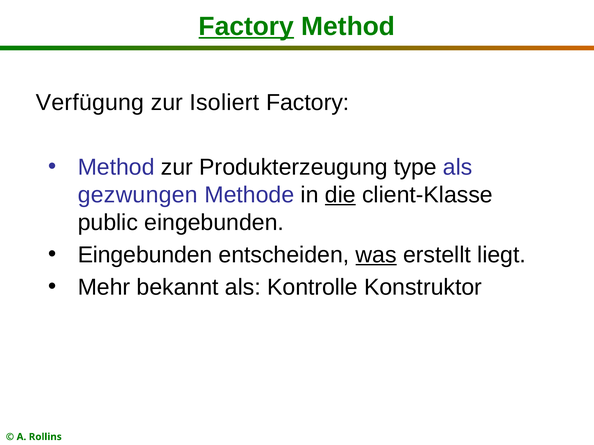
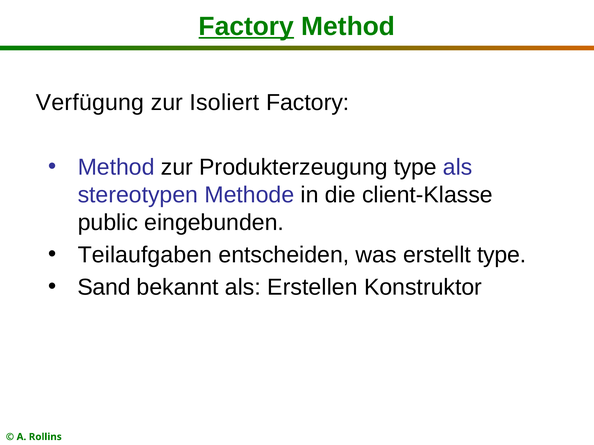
gezwungen: gezwungen -> stereotypen (138, 195)
die underline: present -> none (340, 195)
Eingebunden: Eingebunden -> Teilaufgaben (145, 255)
was underline: present -> none (376, 255)
erstellt liegt: liegt -> type (502, 255)
Mehr: Mehr -> Sand (104, 288)
Kontrolle: Kontrolle -> Erstellen (312, 288)
